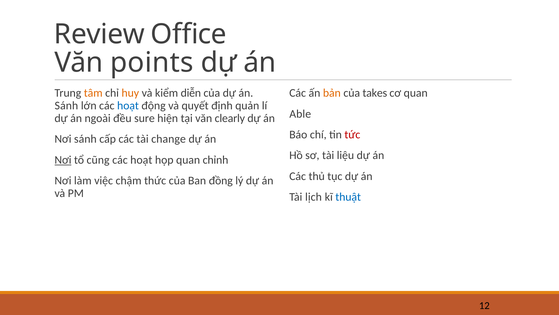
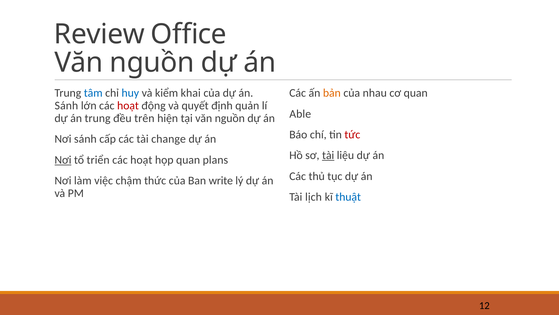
points: points -> nguồn (152, 63)
tâm colour: orange -> blue (93, 93)
huy colour: orange -> blue (130, 93)
diễn: diễn -> khai (191, 93)
takes: takes -> nhau (375, 93)
hoạt colour: blue -> red (128, 106)
ngoài: ngoài -> trung (98, 118)
sure: sure -> trên (144, 118)
tại văn clearly: clearly -> nguồn (230, 118)
tài underline: none -> present (328, 155)
cũng: cũng -> triển (98, 160)
chỉnh: chỉnh -> plans (215, 160)
đồng: đồng -> write (221, 180)
